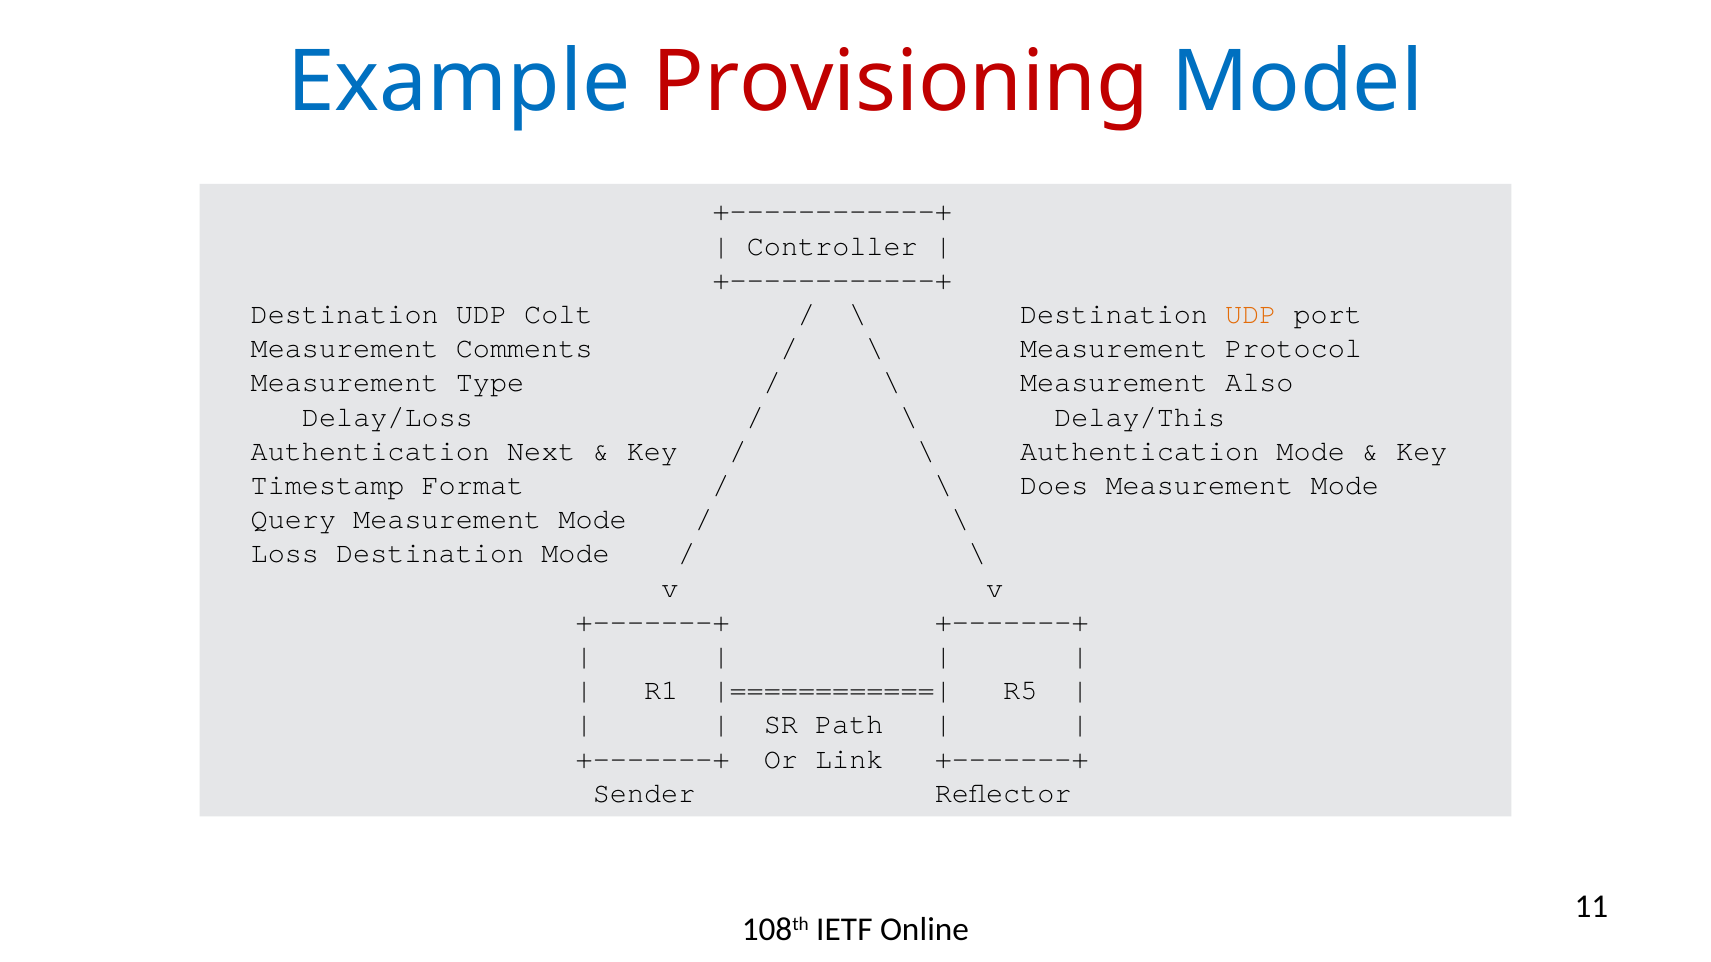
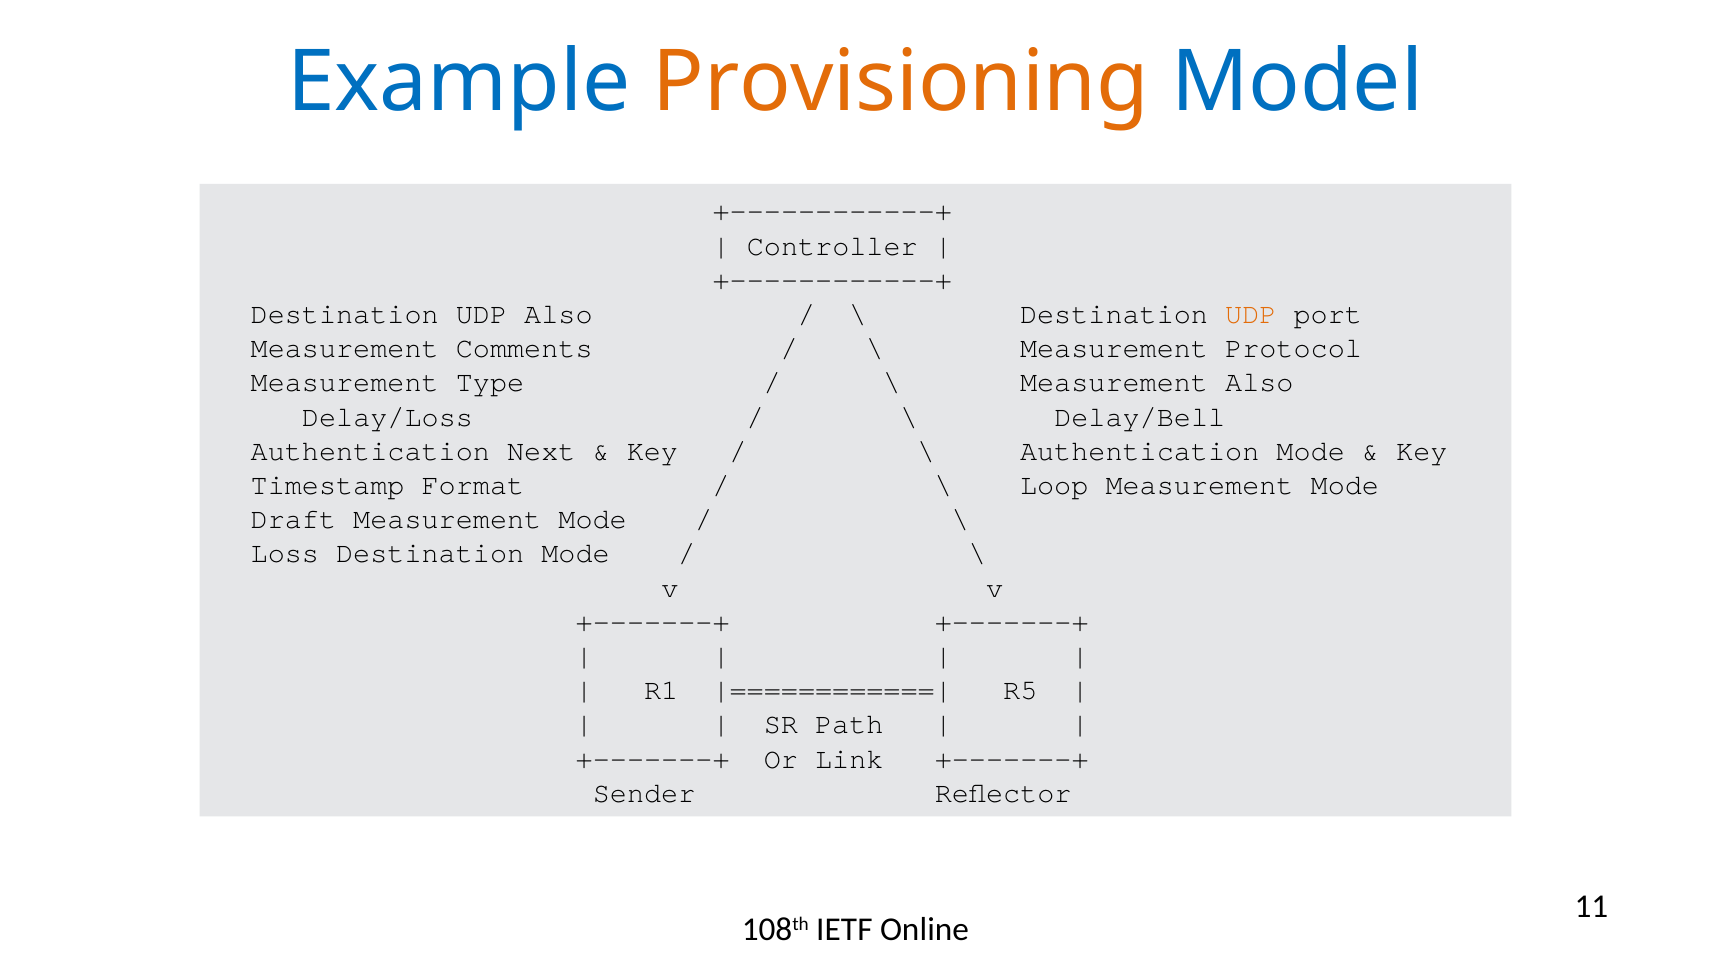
Provisioning colour: red -> orange (901, 83)
UDP Colt: Colt -> Also (558, 314)
Delay/This: Delay/This -> Delay/Bell (1140, 417)
Does: Does -> Loop (1054, 485)
Query: Query -> Draft (293, 520)
